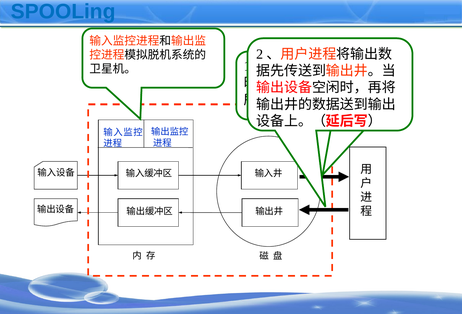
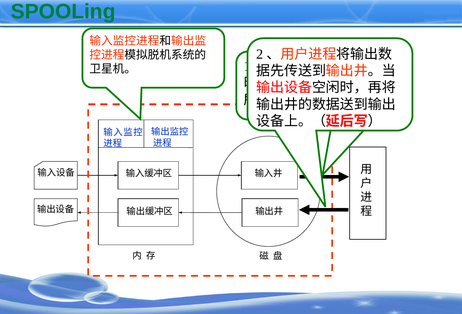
SPOOLing colour: blue -> green (63, 12)
